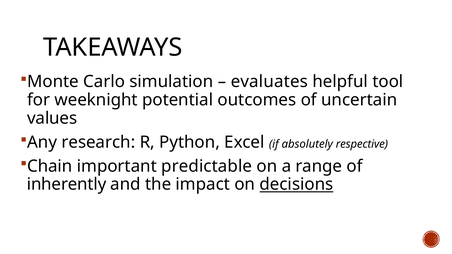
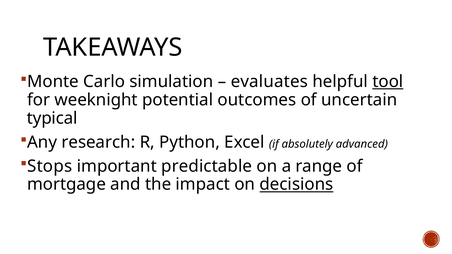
tool underline: none -> present (388, 82)
values: values -> typical (52, 118)
respective: respective -> advanced (362, 144)
Chain: Chain -> Stops (50, 166)
inherently: inherently -> mortgage (67, 185)
